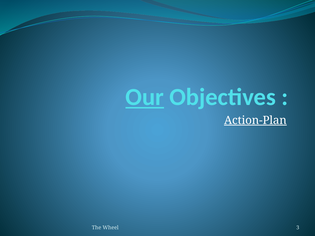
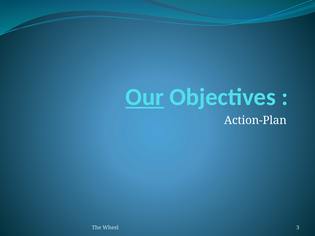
Action-Plan underline: present -> none (255, 120)
